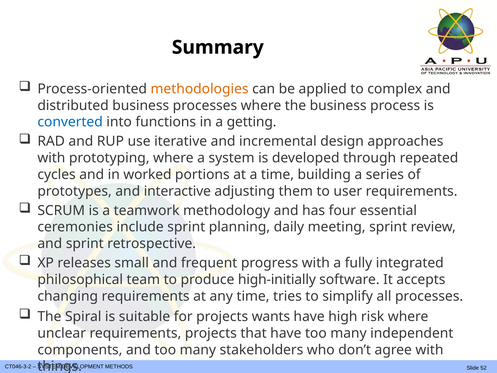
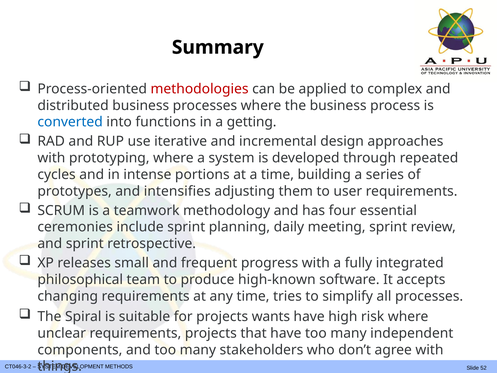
methodologies colour: orange -> red (200, 89)
worked: worked -> intense (147, 174)
interactive: interactive -> intensifies (177, 191)
high-initially: high-initially -> high-known (277, 279)
